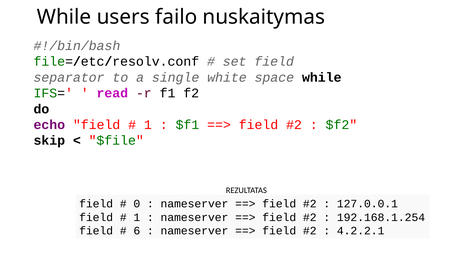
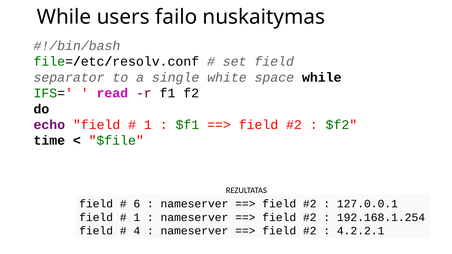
skip: skip -> time (49, 141)
0: 0 -> 6 (137, 204)
6: 6 -> 4 (137, 231)
